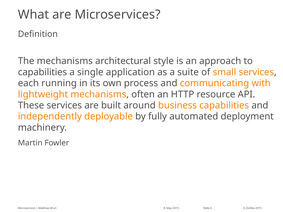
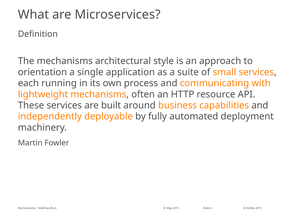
capabilities: capabilities -> orientation (42, 72)
